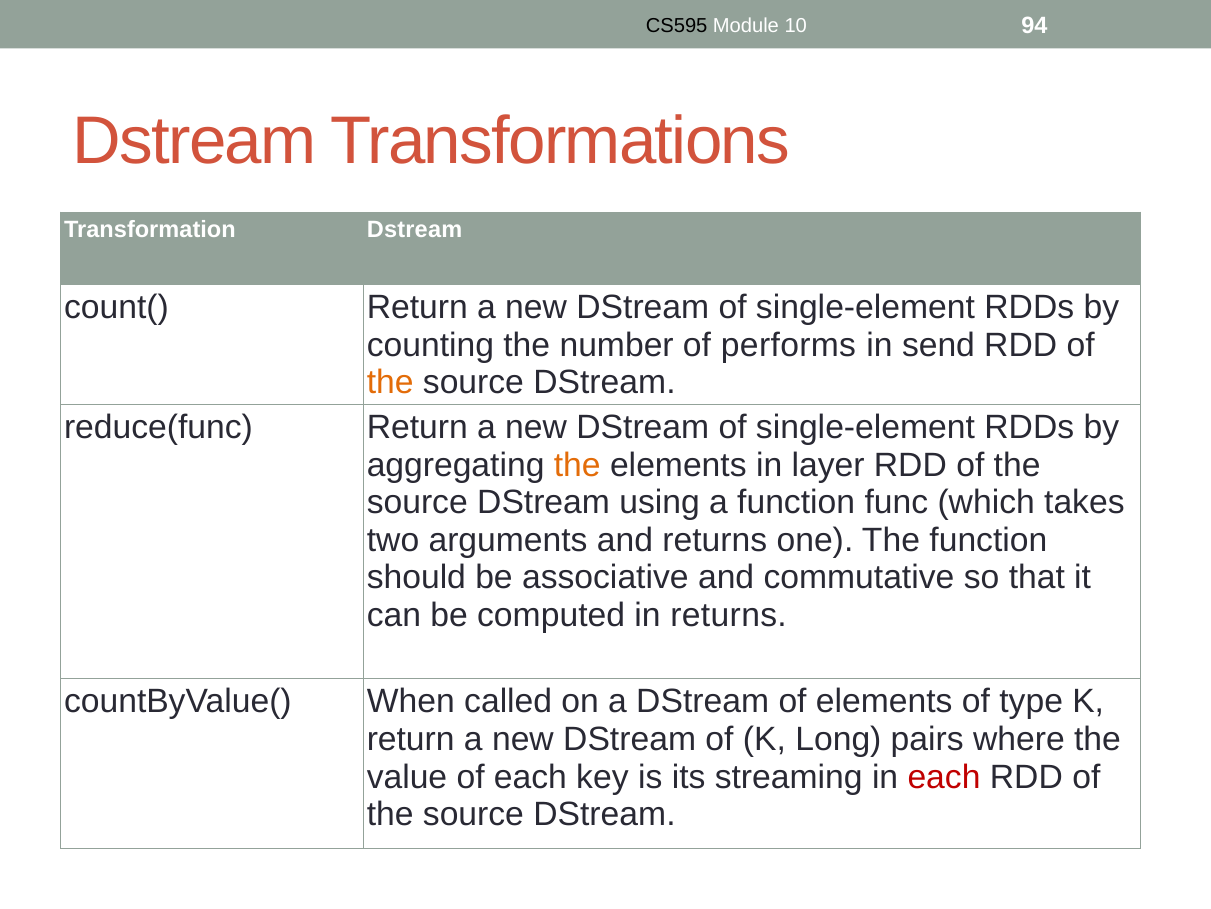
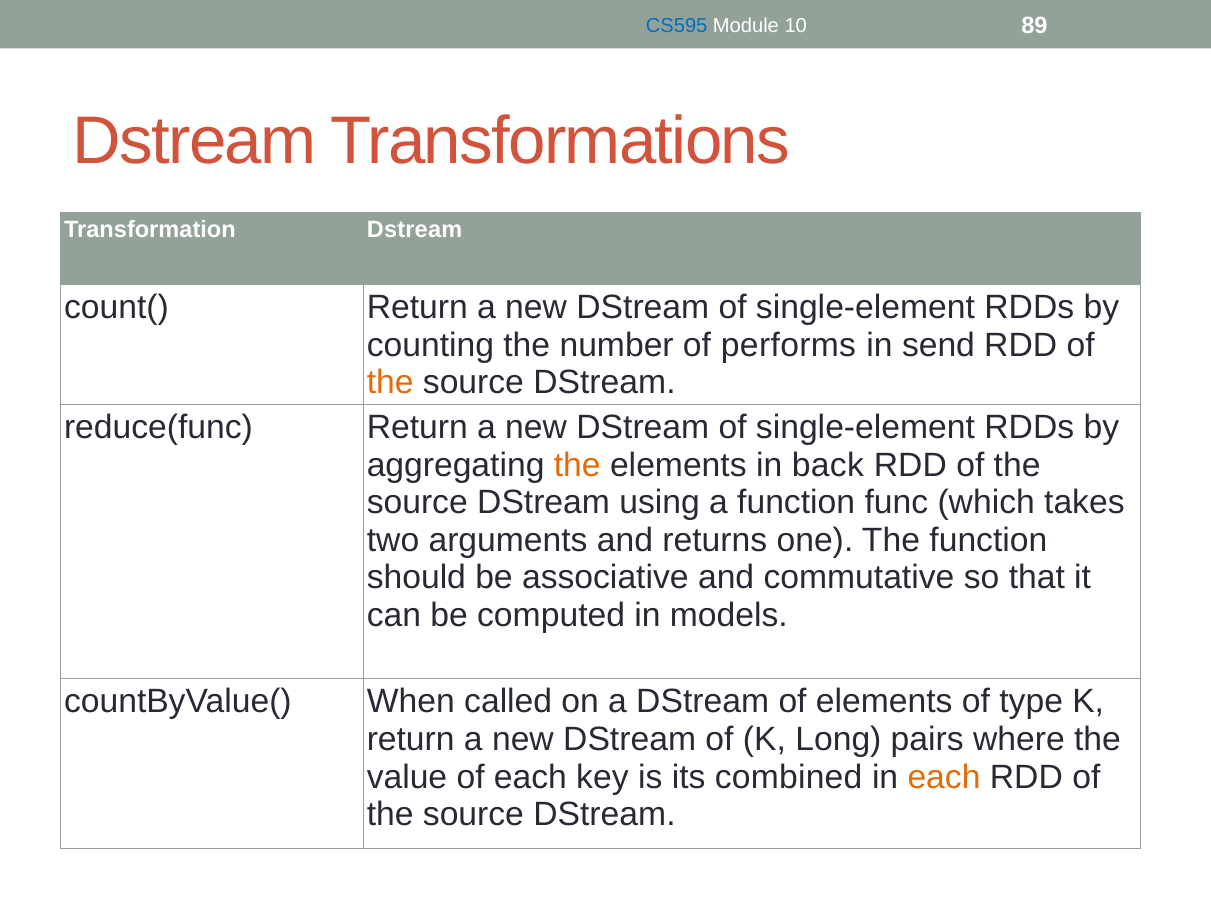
CS595 colour: black -> blue (677, 26)
94: 94 -> 89 (1034, 26)
layer: layer -> back (828, 465)
in returns: returns -> models (729, 615)
streaming: streaming -> combined (789, 776)
each colour: red -> orange (944, 776)
